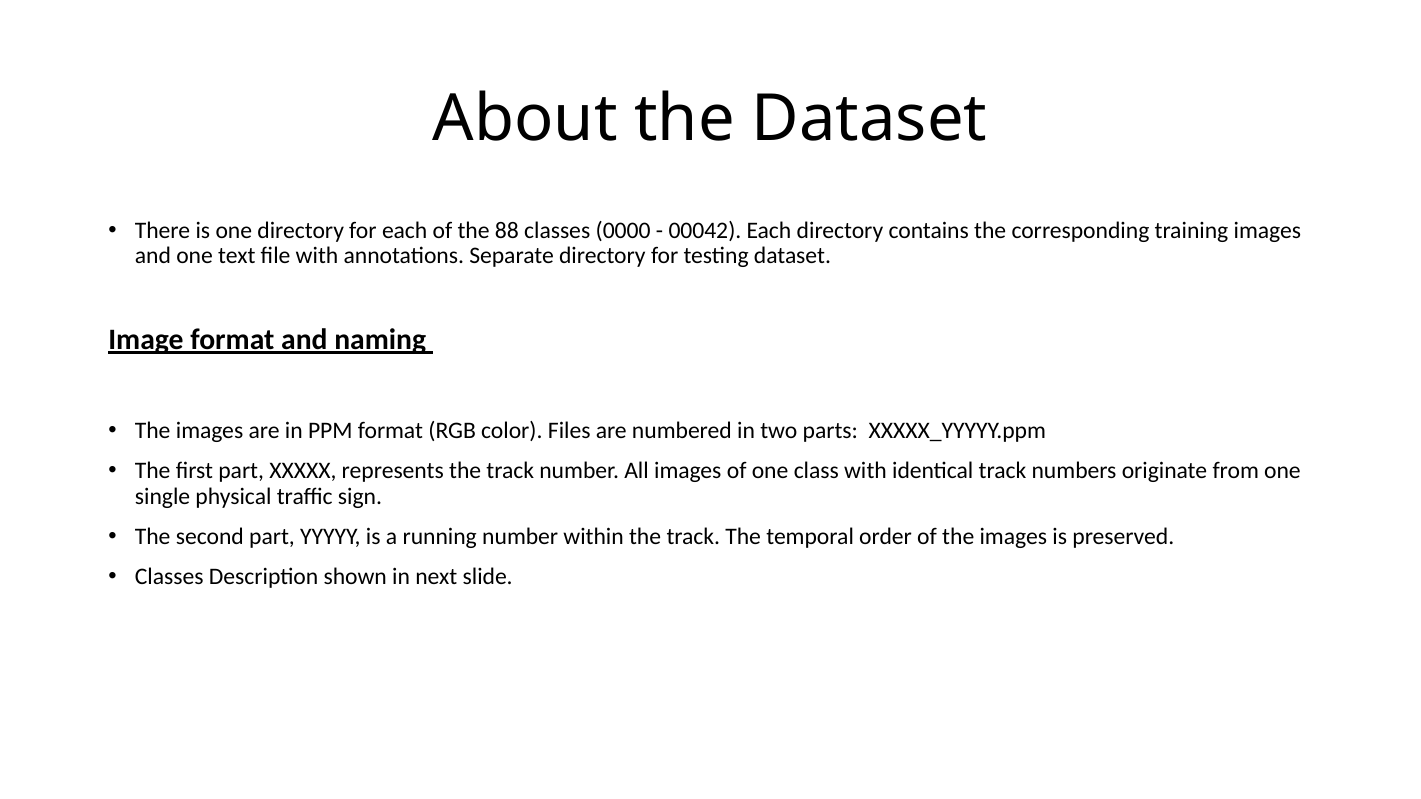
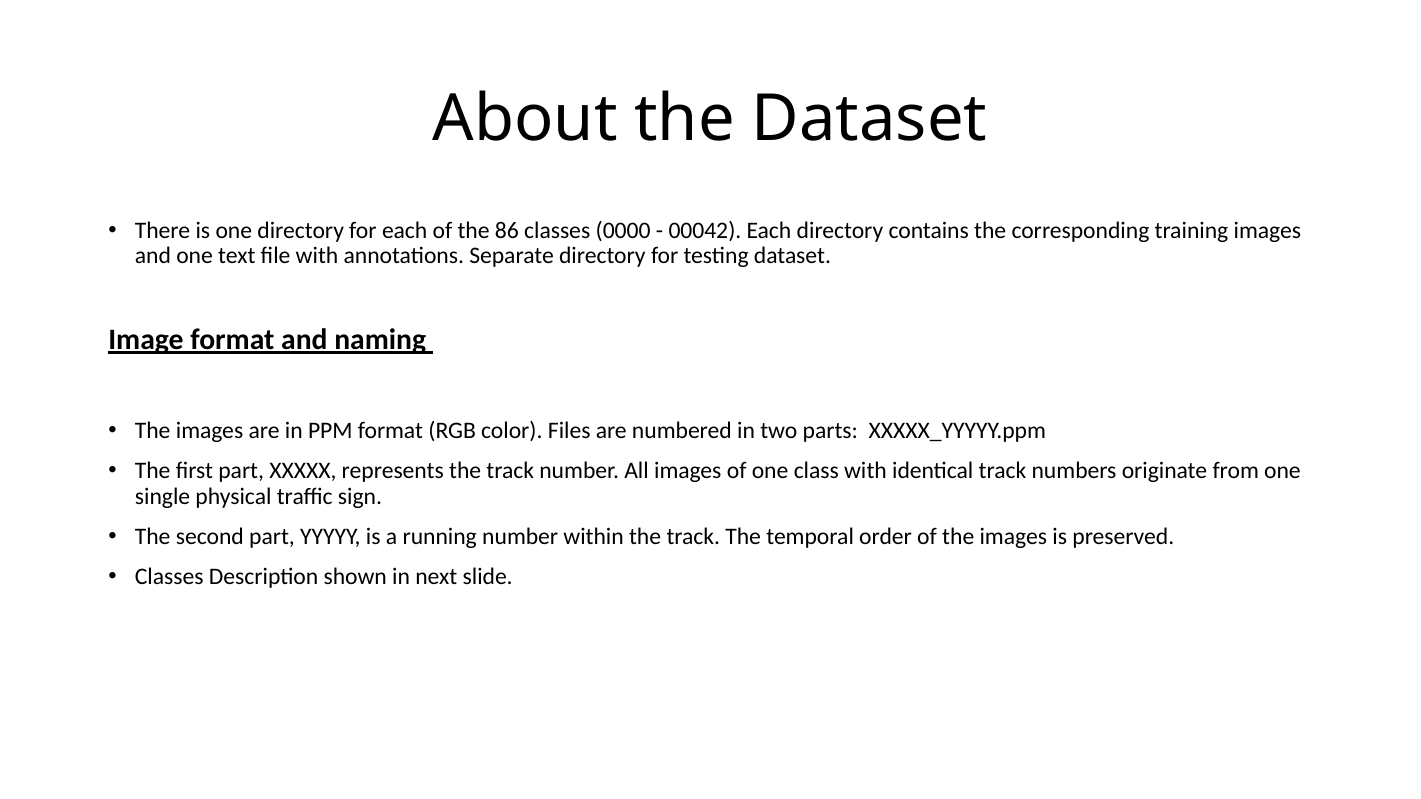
88: 88 -> 86 (507, 231)
